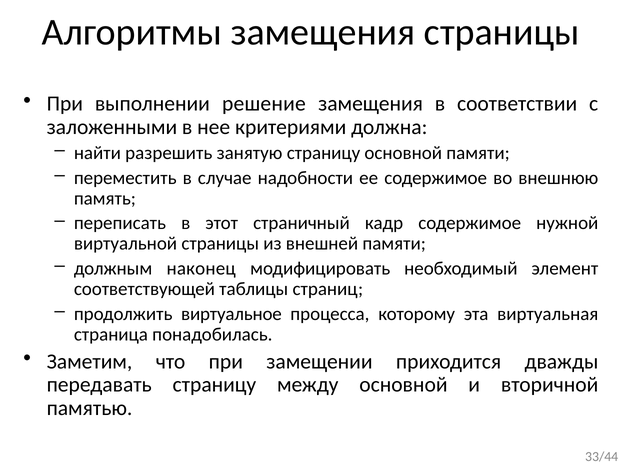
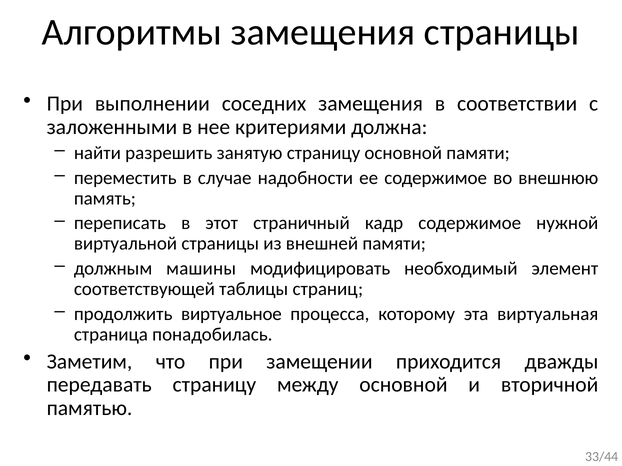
решение: решение -> соседних (264, 104)
наконец: наконец -> машины (201, 269)
